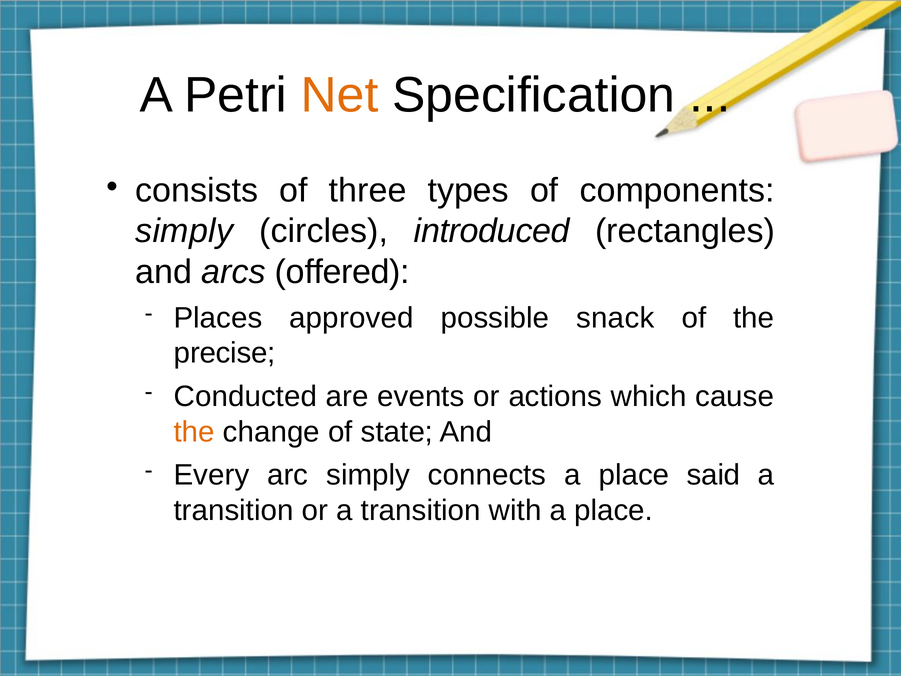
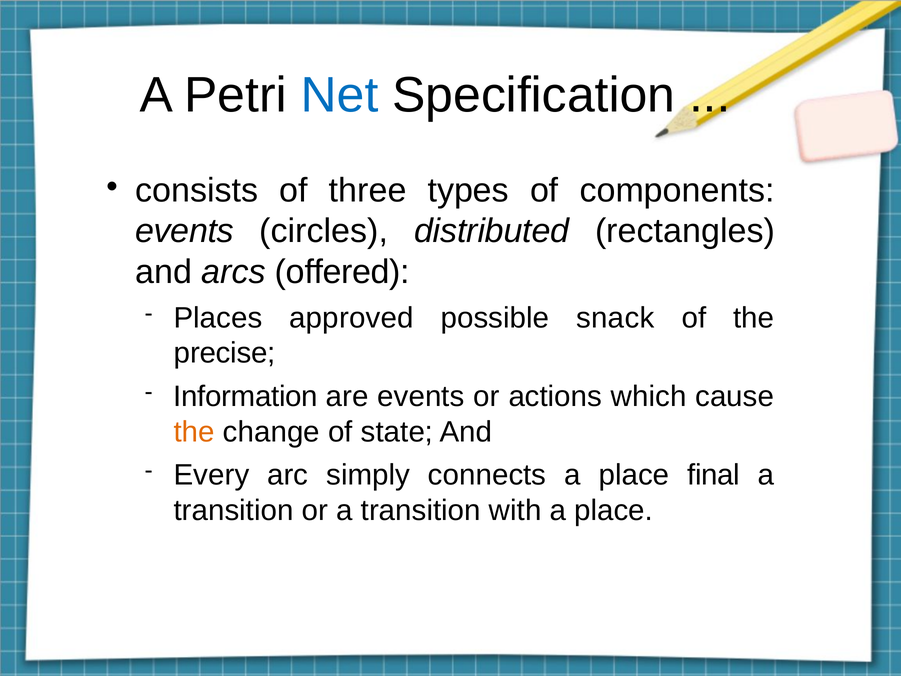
Net colour: orange -> blue (340, 95)
simply: simply -> events (185, 231)
introduced: introduced -> distributed (492, 231)
Conducted: Conducted -> Information (246, 397)
said: said -> final (714, 475)
